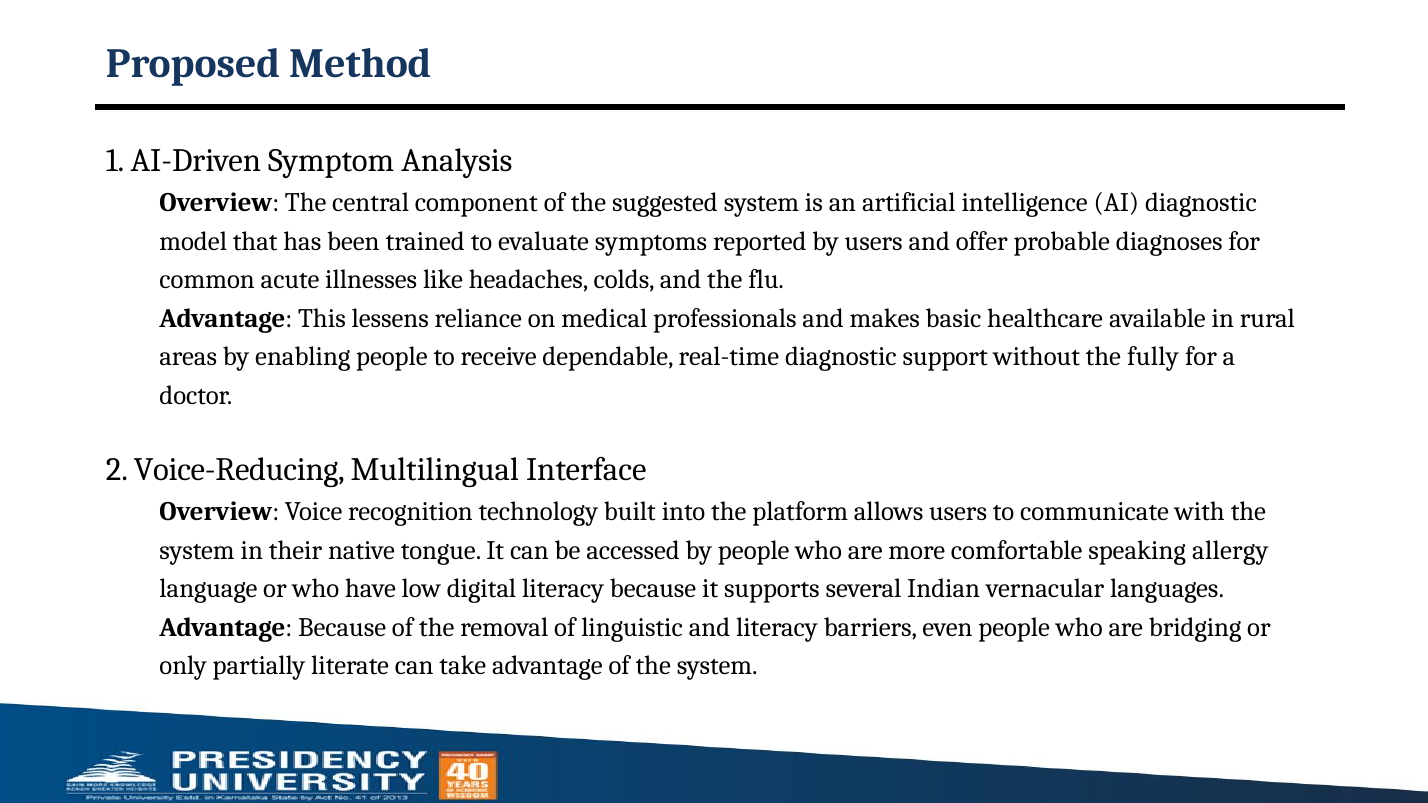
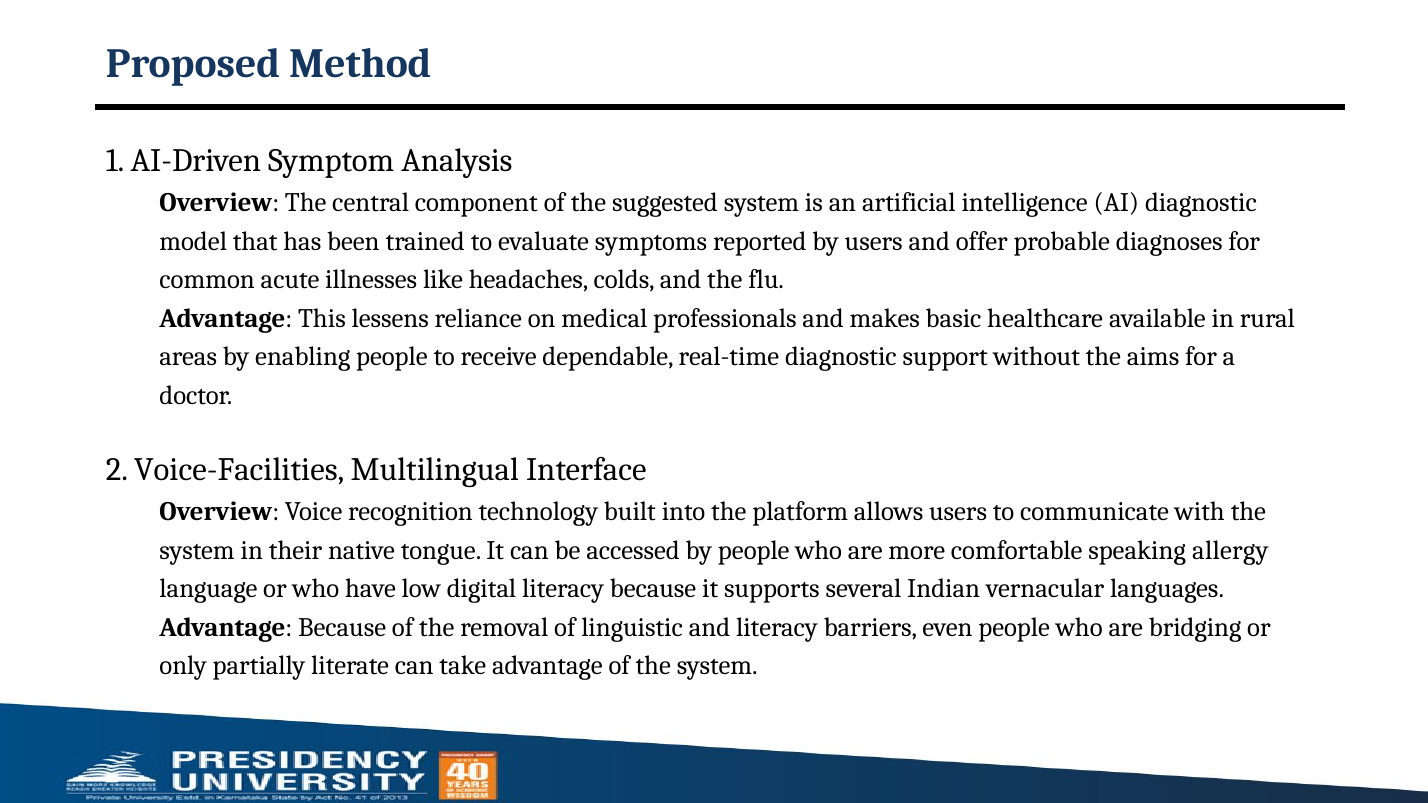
fully: fully -> aims (1153, 357)
Voice-Reducing: Voice-Reducing -> Voice-Facilities (239, 470)
